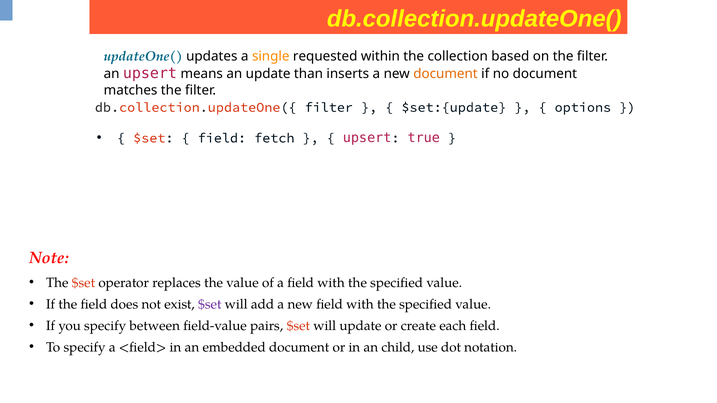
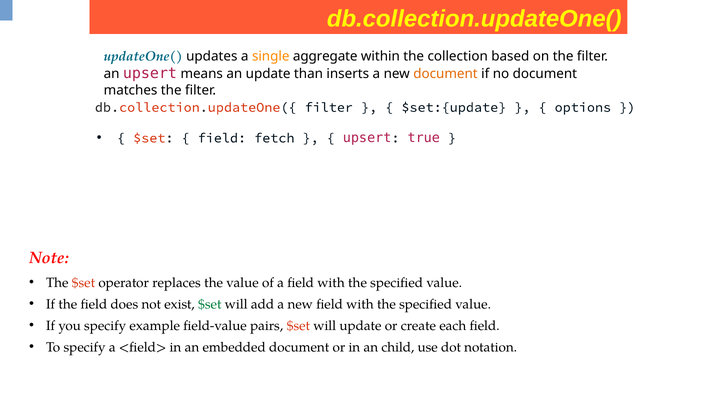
requested: requested -> aggregate (325, 56)
$set colour: purple -> green (210, 304)
between: between -> example (155, 326)
